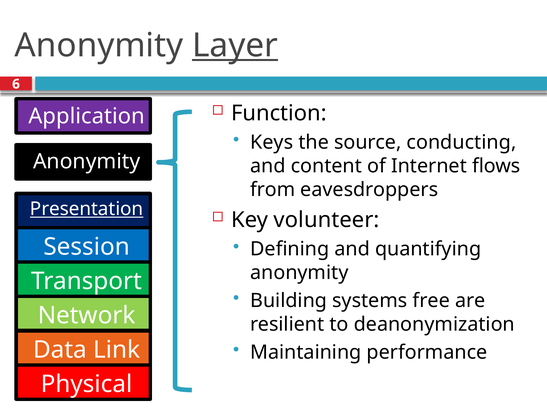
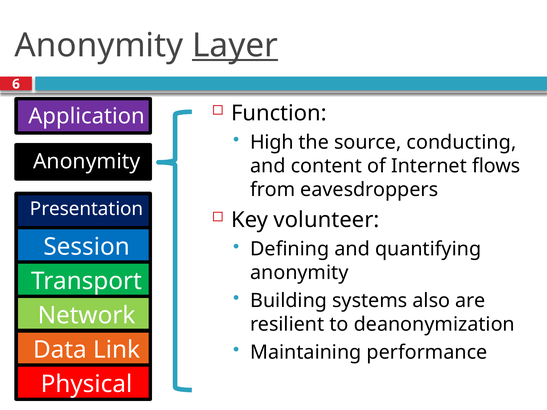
Keys: Keys -> High (272, 142)
Presentation underline: present -> none (87, 209)
free: free -> also (431, 301)
